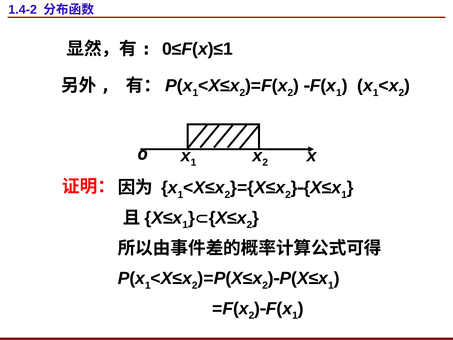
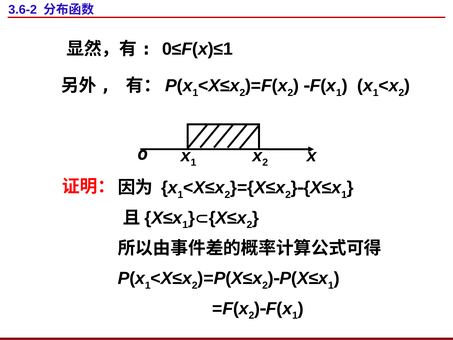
1.4-2: 1.4-2 -> 3.6-2 (23, 10)
